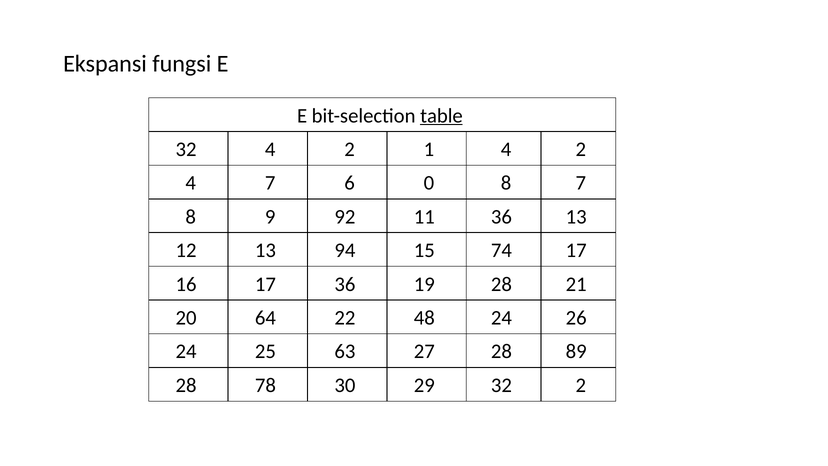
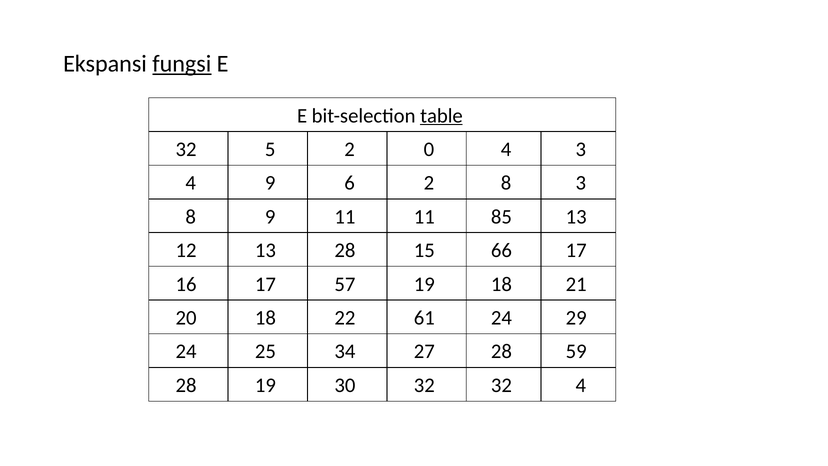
fungsi underline: none -> present (182, 64)
32 4: 4 -> 5 (270, 149)
1: 1 -> 0 (429, 149)
2: 2 -> 3 (581, 149)
4 7: 7 -> 9 (270, 183)
6 0: 0 -> 2 (429, 183)
8 7: 7 -> 3 (581, 183)
9 92: 92 -> 11 (345, 217)
11 36: 36 -> 85 (501, 217)
13 94: 94 -> 28 (345, 250)
74: 74 -> 66 (501, 250)
17 36: 36 -> 57 (345, 284)
19 28: 28 -> 18 (501, 284)
20 64: 64 -> 18 (265, 318)
48: 48 -> 61 (424, 318)
26: 26 -> 29 (576, 318)
63: 63 -> 34 (345, 351)
89: 89 -> 59 (576, 351)
28 78: 78 -> 19 (265, 385)
30 29: 29 -> 32 (424, 385)
32 2: 2 -> 4 (581, 385)
